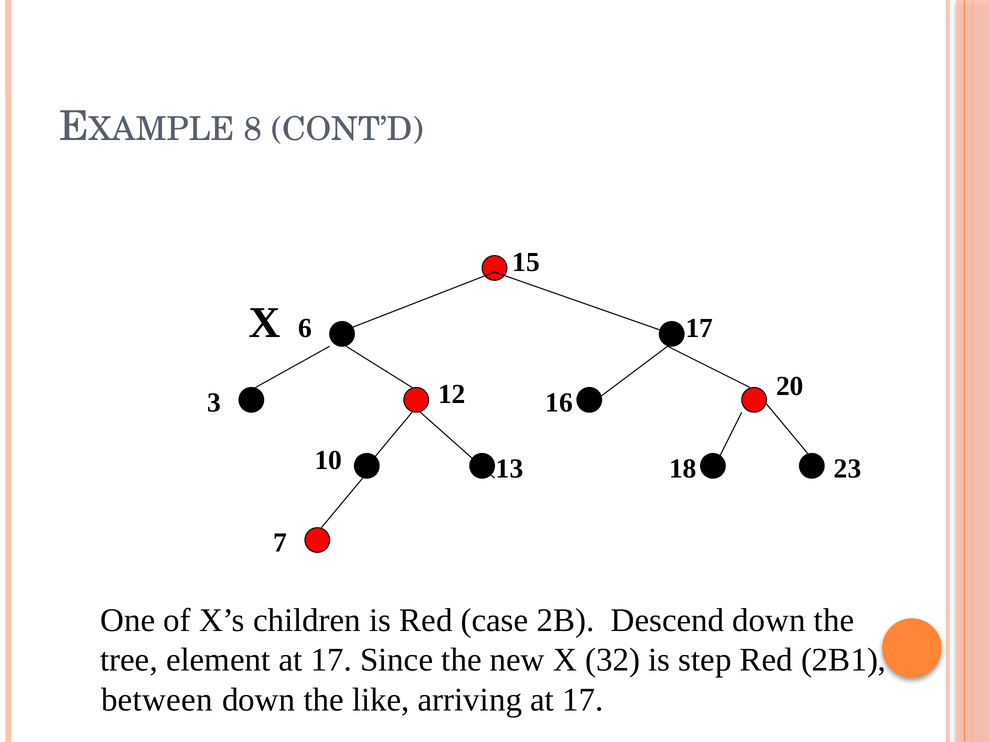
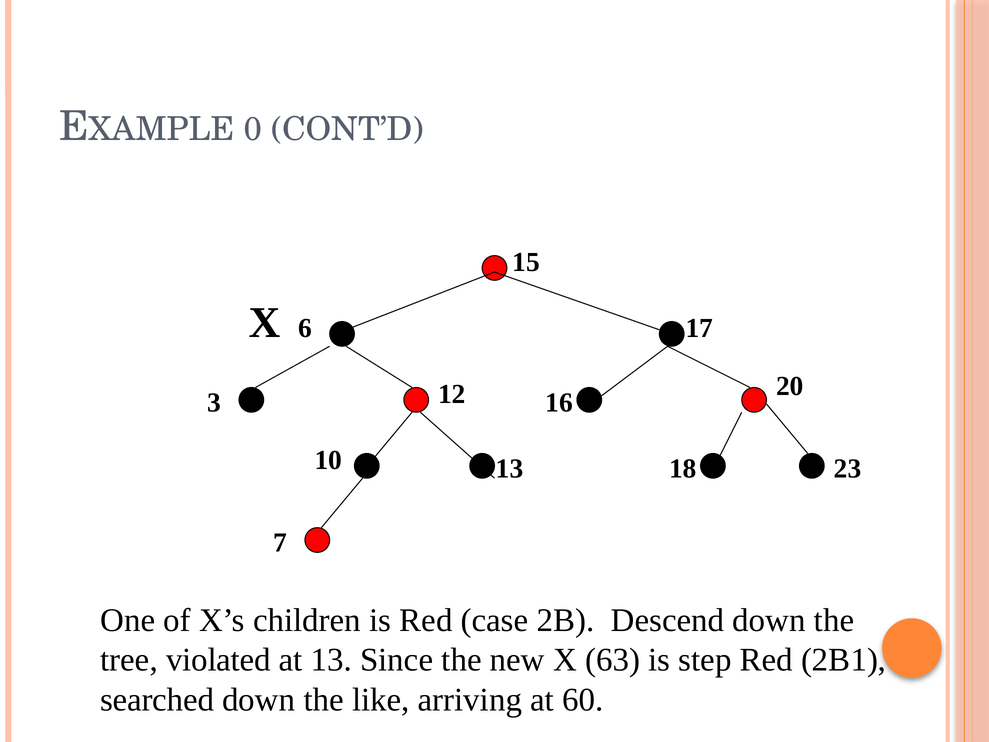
8: 8 -> 0 (253, 129)
element: element -> violated (218, 660)
17: 17 -> 13 (331, 660)
32: 32 -> 63 (613, 660)
between: between -> searched (157, 699)
arriving at 17: 17 -> 60 (583, 699)
